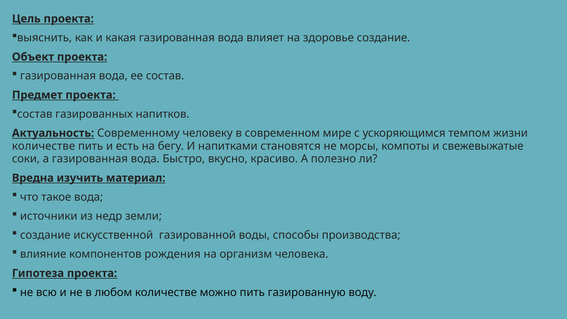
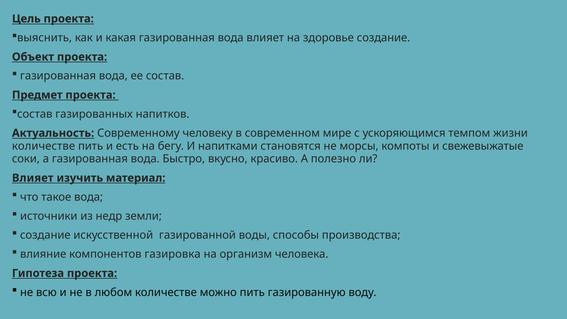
Вредна: Вредна -> Влияет (33, 178)
рождения: рождения -> газировка (173, 254)
